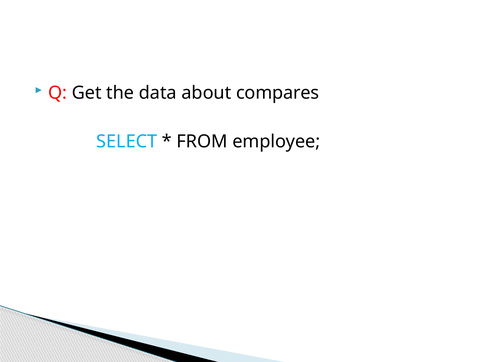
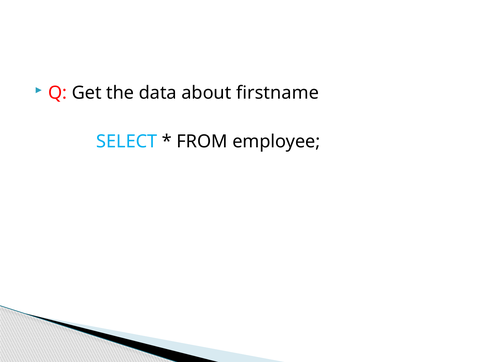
compares: compares -> firstname (278, 93)
